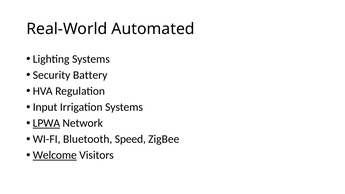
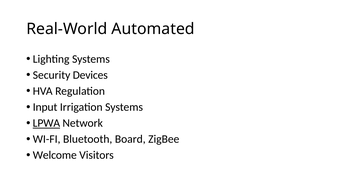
Battery: Battery -> Devices (90, 75)
Speed: Speed -> Board (130, 139)
Welcome underline: present -> none (55, 155)
